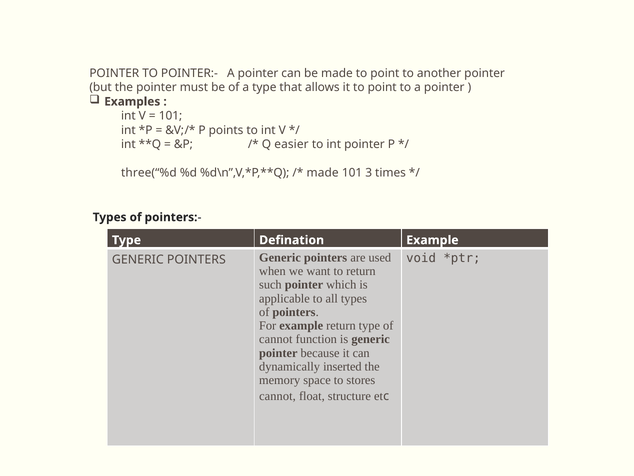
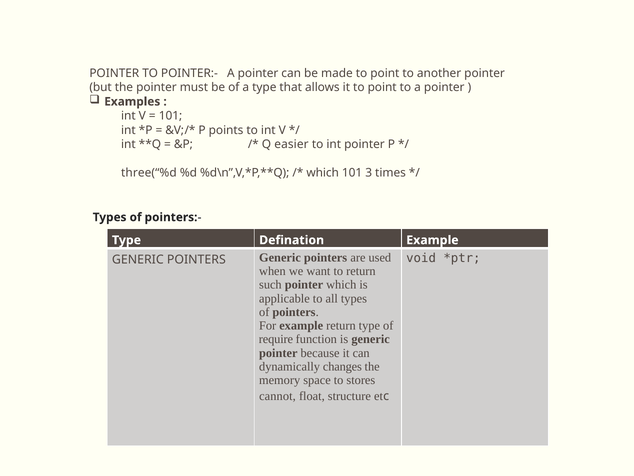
made: made -> which (323, 173)
cannot: cannot -> require (276, 339)
inserted: inserted -> changes (342, 366)
